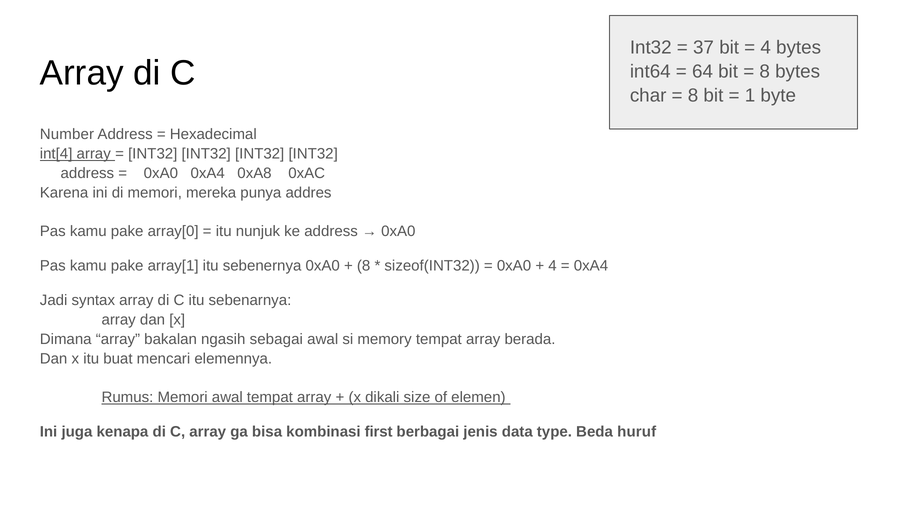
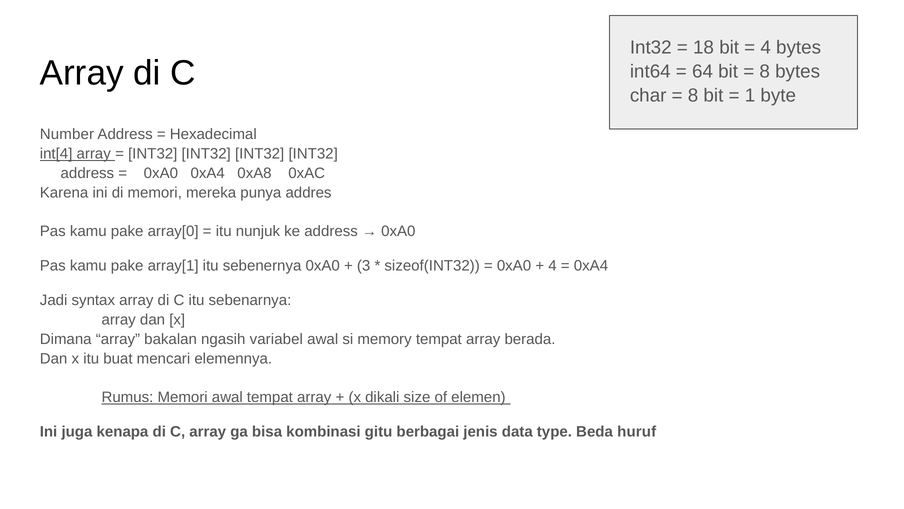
37: 37 -> 18 (704, 47)
8: 8 -> 3 (364, 266)
sebagai: sebagai -> variabel (276, 339)
first: first -> gitu (379, 432)
